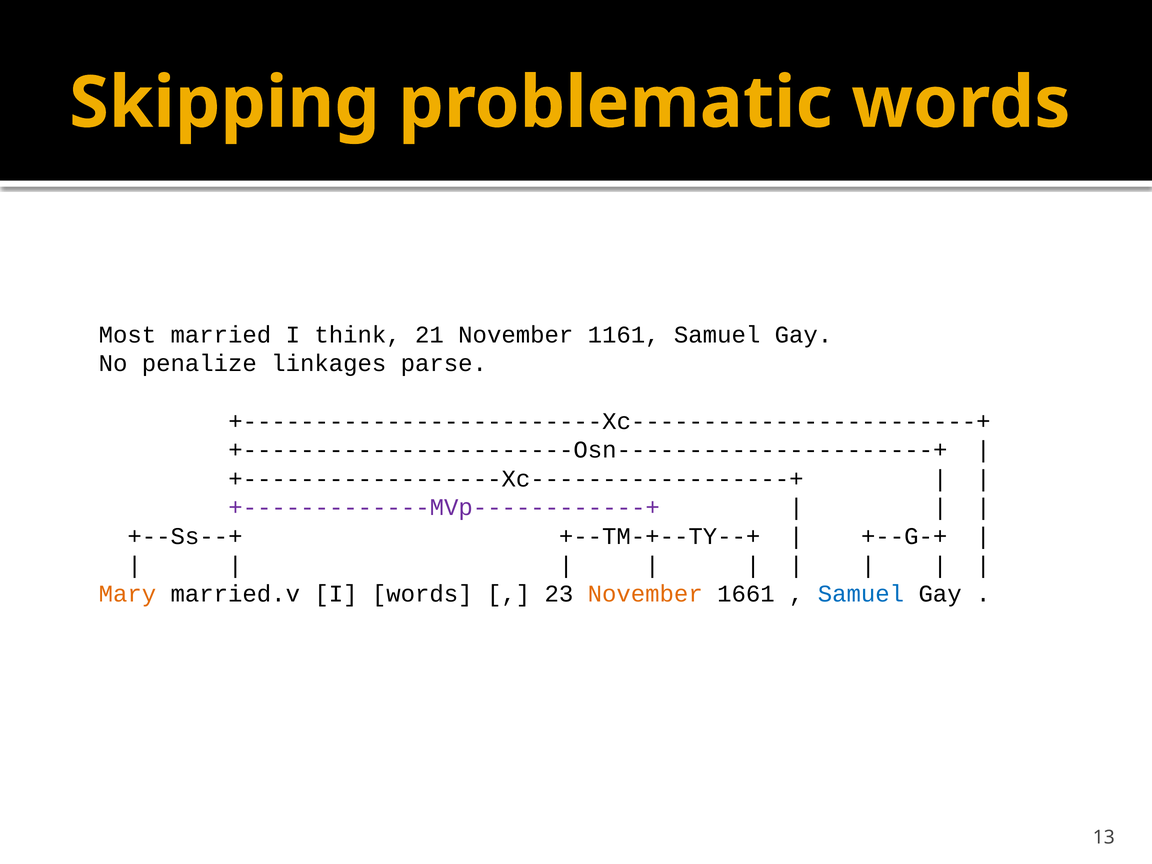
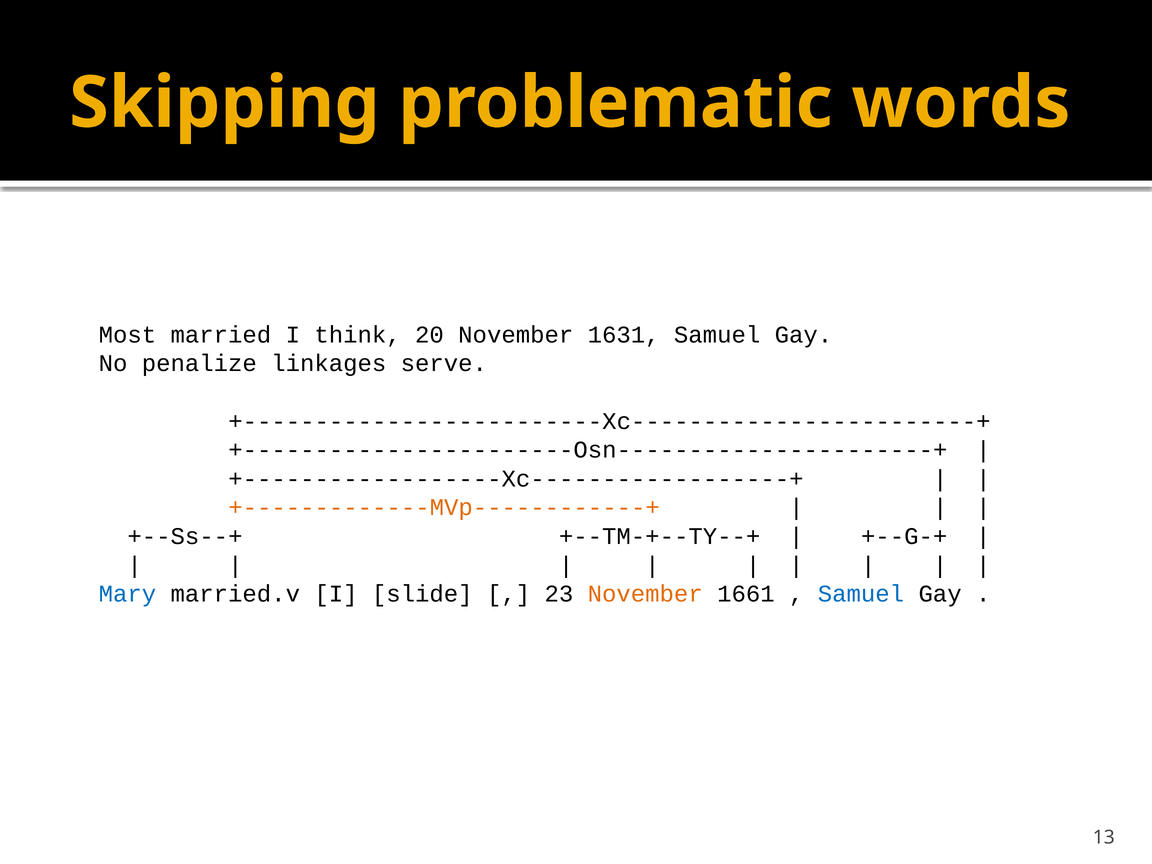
21: 21 -> 20 (429, 335)
1161: 1161 -> 1631 (624, 335)
parse: parse -> serve (444, 364)
+-------------MVp------------+ colour: purple -> orange (444, 508)
Mary colour: orange -> blue (127, 594)
I words: words -> slide (422, 594)
